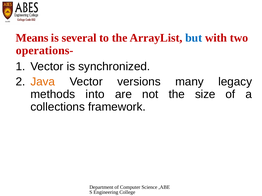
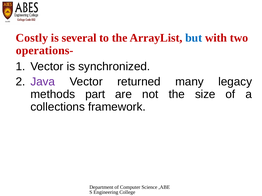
Means: Means -> Costly (32, 38)
Java colour: orange -> purple (43, 82)
versions: versions -> returned (139, 82)
into: into -> part (95, 94)
